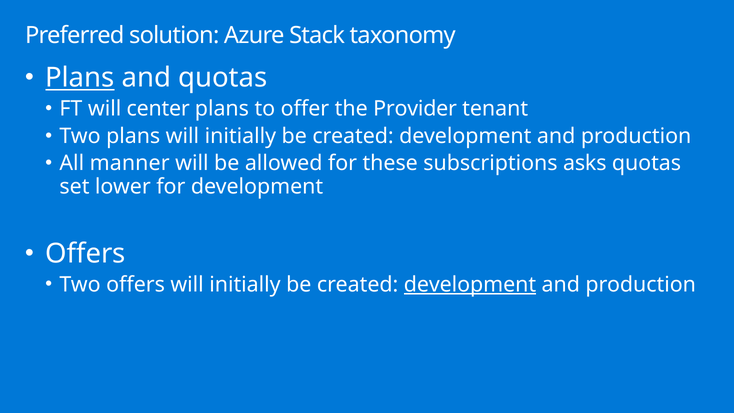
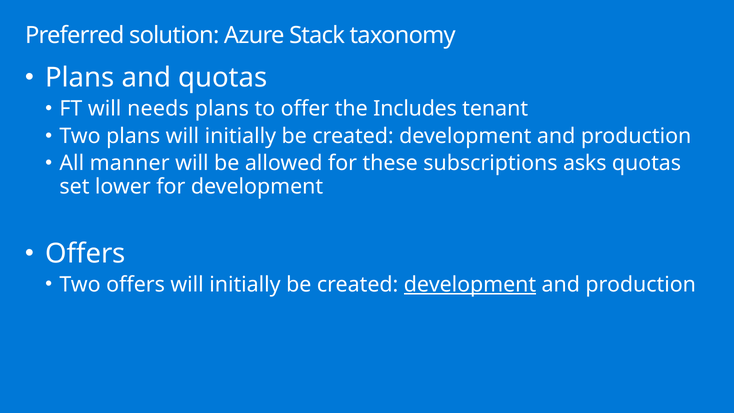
Plans underline: present -> none (80, 78)
center: center -> needs (158, 109)
Provider: Provider -> Includes (415, 109)
